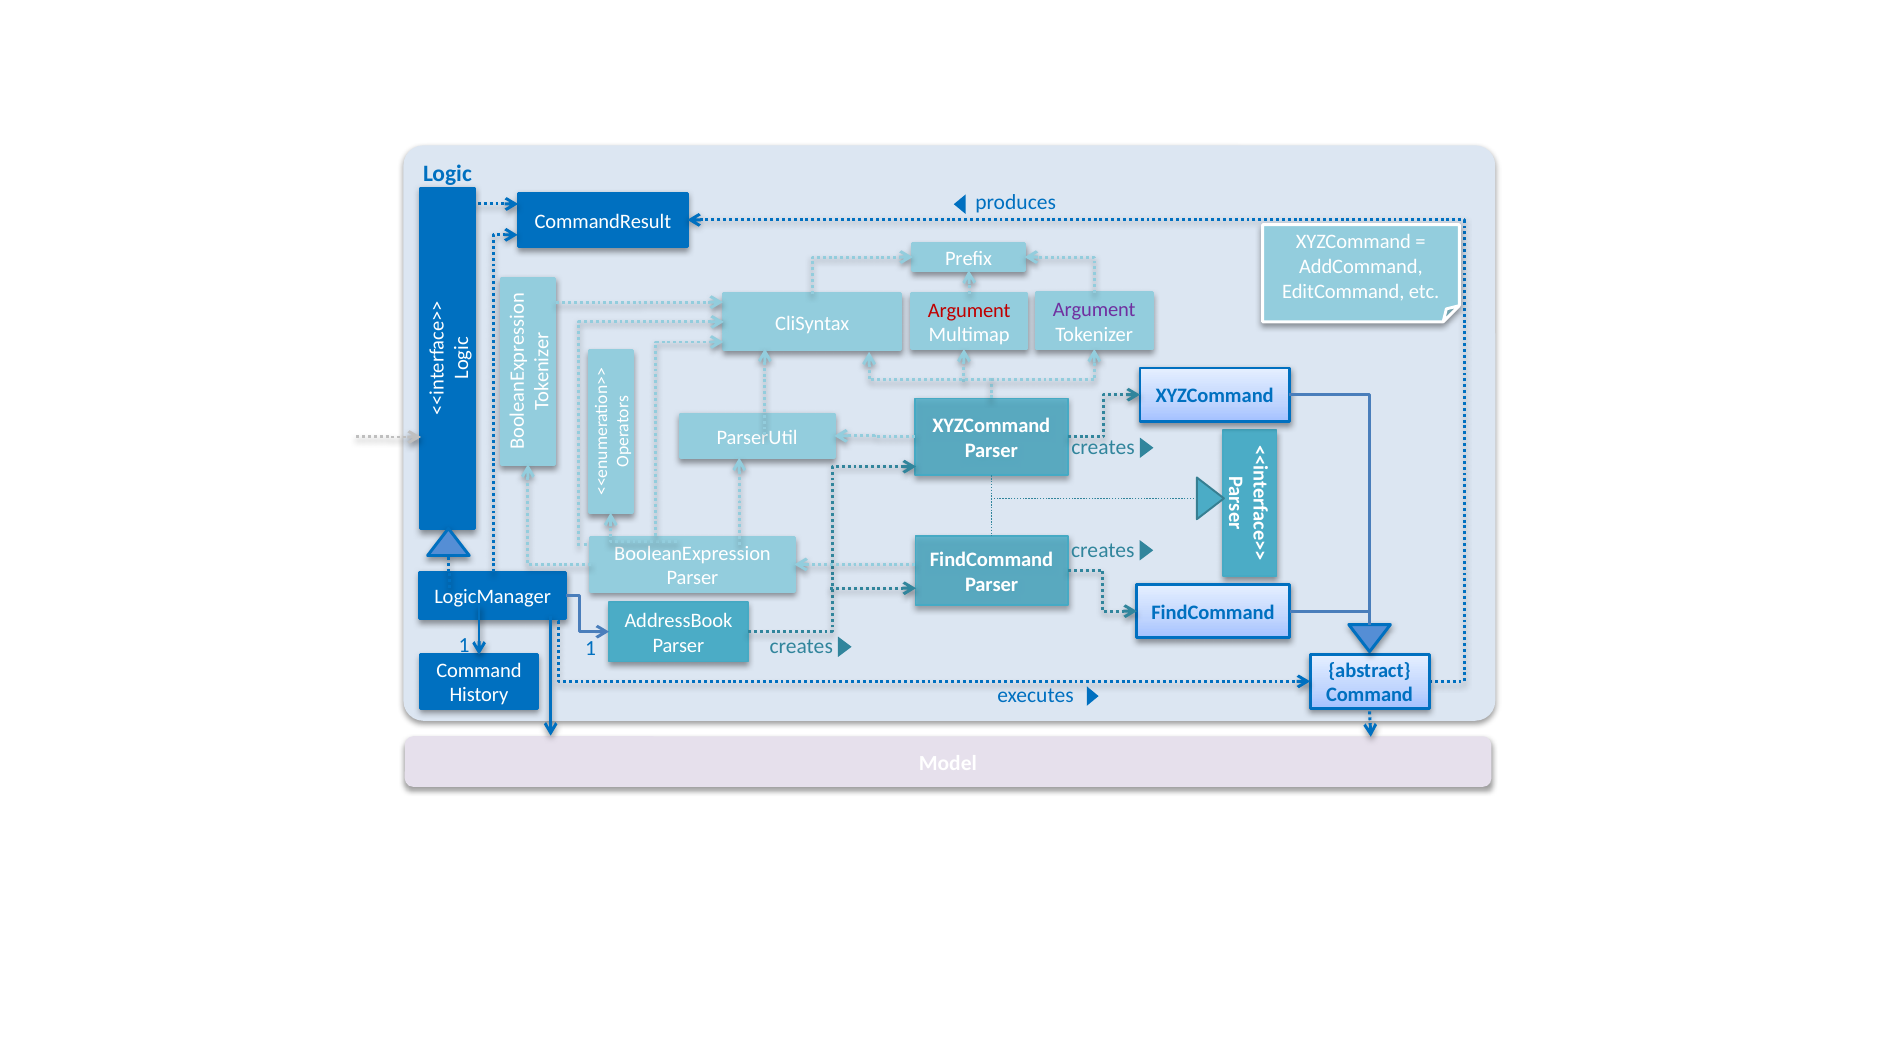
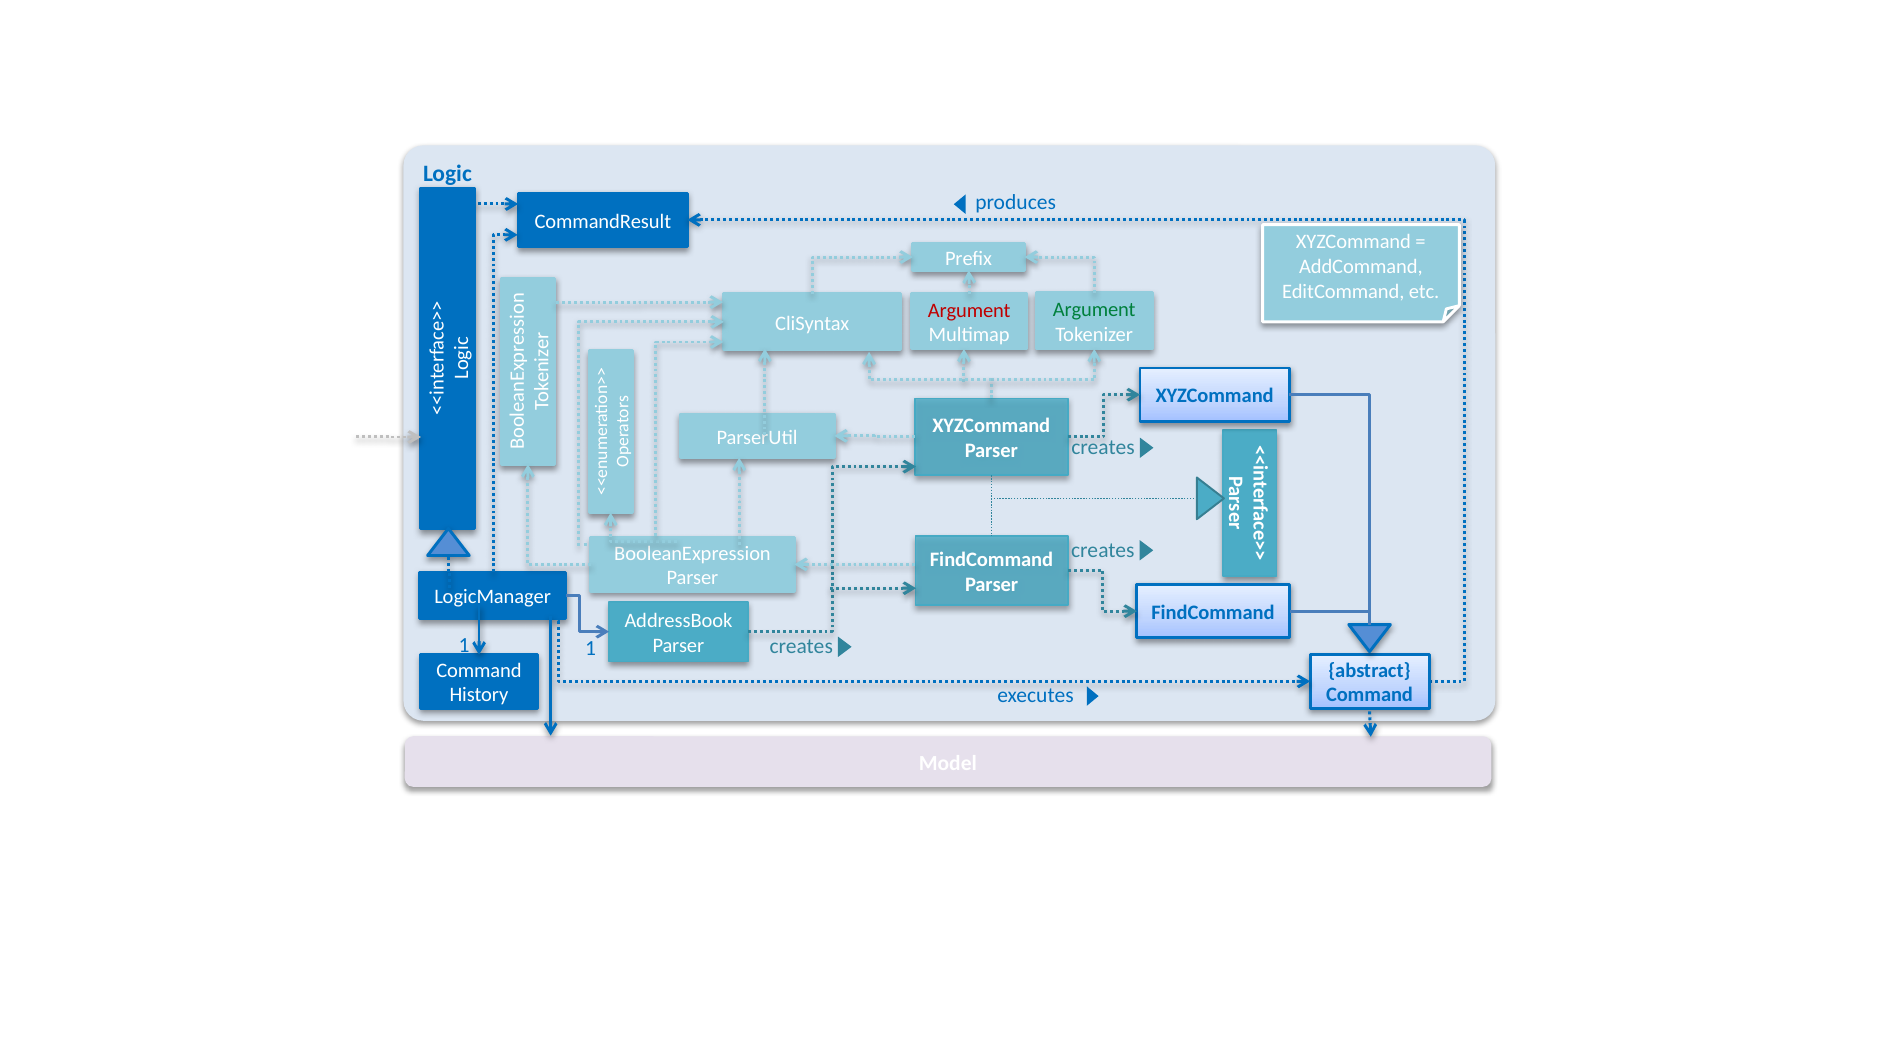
Argument colour: purple -> green (1094, 310)
